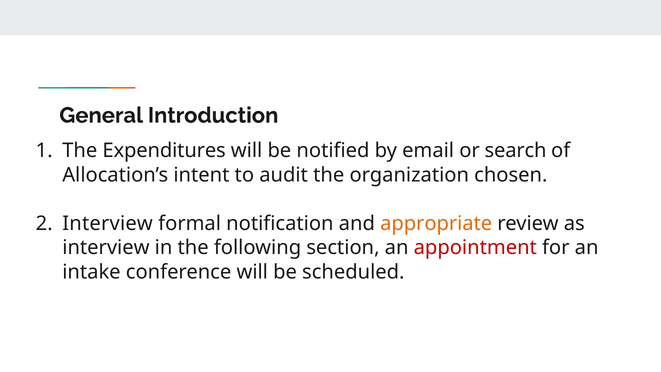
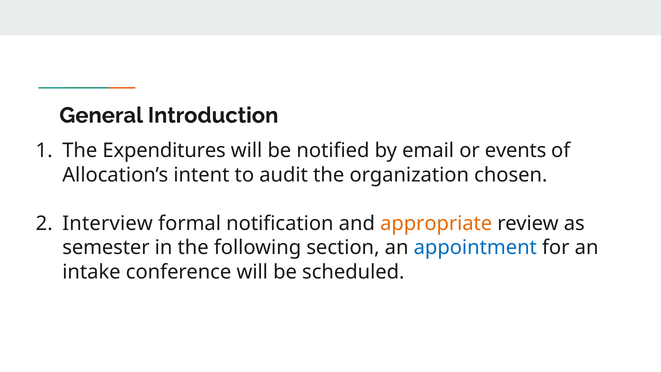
search: search -> events (516, 151)
interview: interview -> semester (106, 247)
appointment colour: red -> blue (475, 247)
